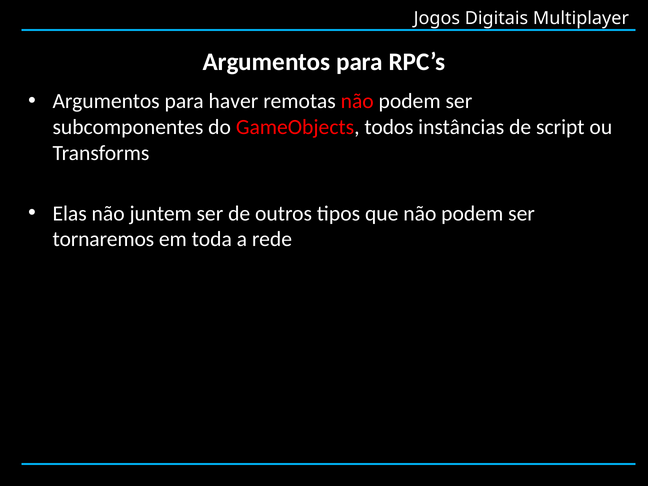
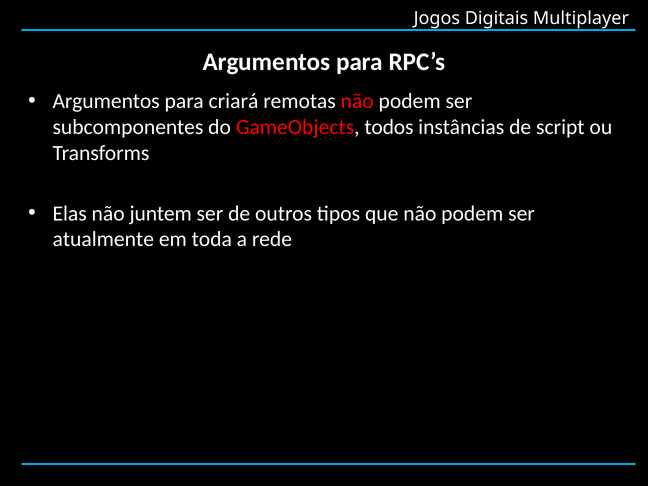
haver: haver -> criará (233, 101)
tornaremos: tornaremos -> atualmente (103, 239)
